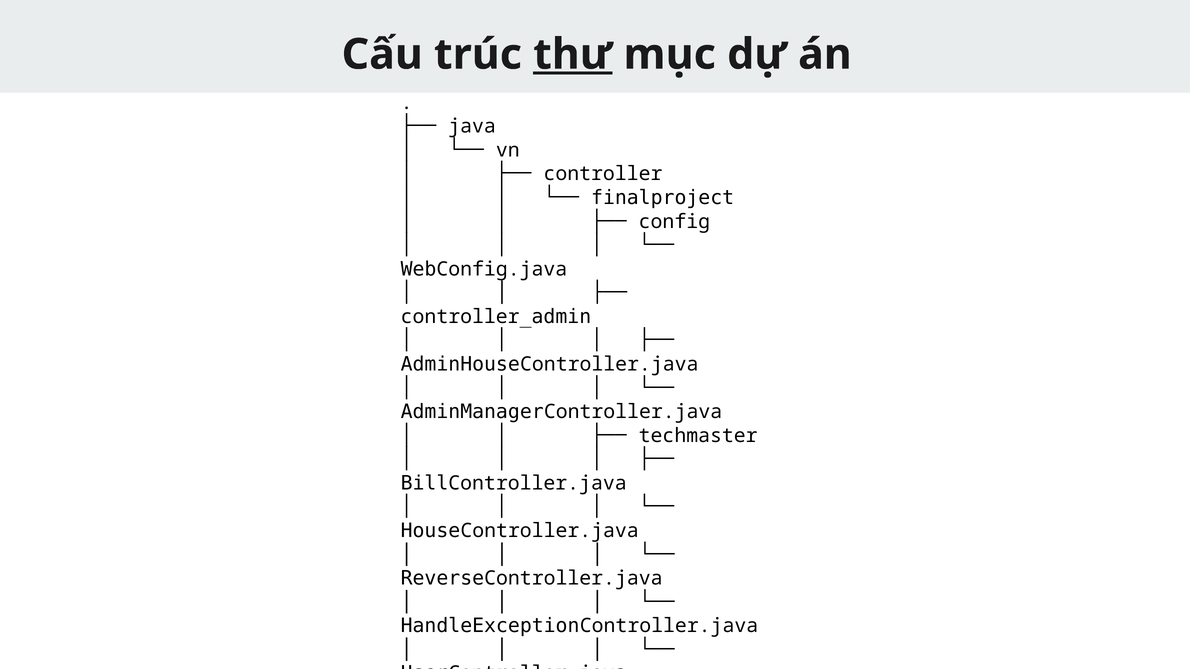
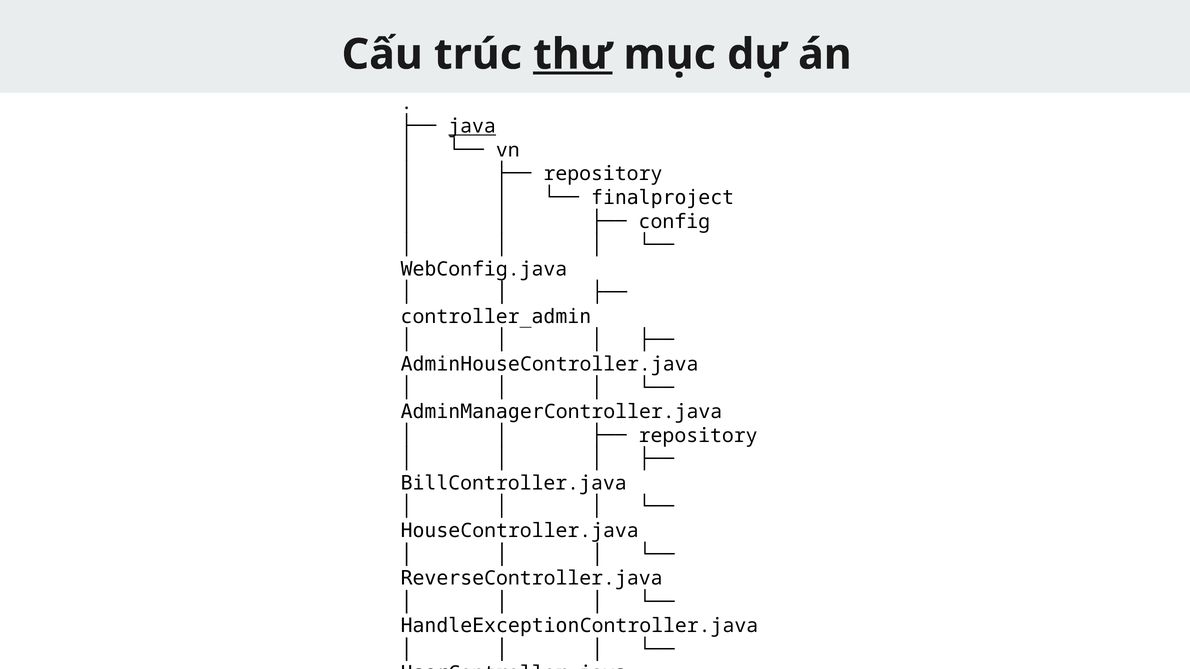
java underline: none -> present (472, 126)
controller: controller -> repository (603, 174)
techmaster: techmaster -> repository (698, 436)
